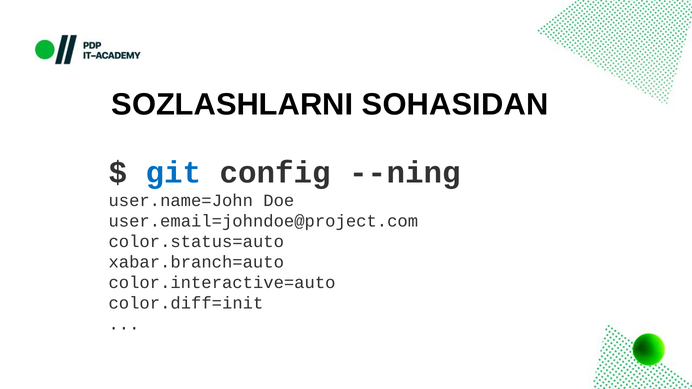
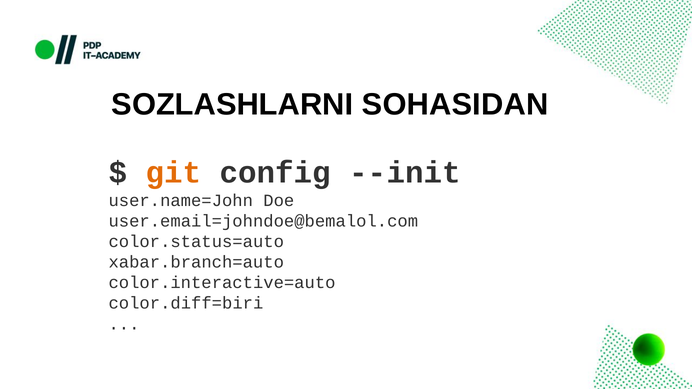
git colour: blue -> orange (173, 173)
--ning: --ning -> --init (405, 173)
user.email=johndoe@project.com: user.email=johndoe@project.com -> user.email=johndoe@bemalol.com (263, 221)
color.diff=init: color.diff=init -> color.diff=biri (186, 303)
